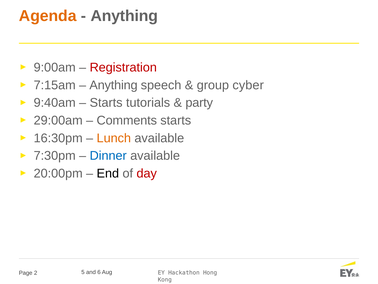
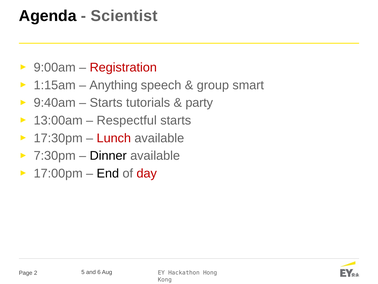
Agenda colour: orange -> black (48, 16)
Anything: Anything -> Scientist (124, 16)
7:15am: 7:15am -> 1:15am (55, 85)
cyber: cyber -> smart (248, 85)
29:00am: 29:00am -> 13:00am (58, 120)
Comments: Comments -> Respectful (127, 120)
16:30pm: 16:30pm -> 17:30pm (58, 138)
Lunch colour: orange -> red (114, 138)
Dinner colour: blue -> black (108, 156)
20:00pm: 20:00pm -> 17:00pm (58, 173)
